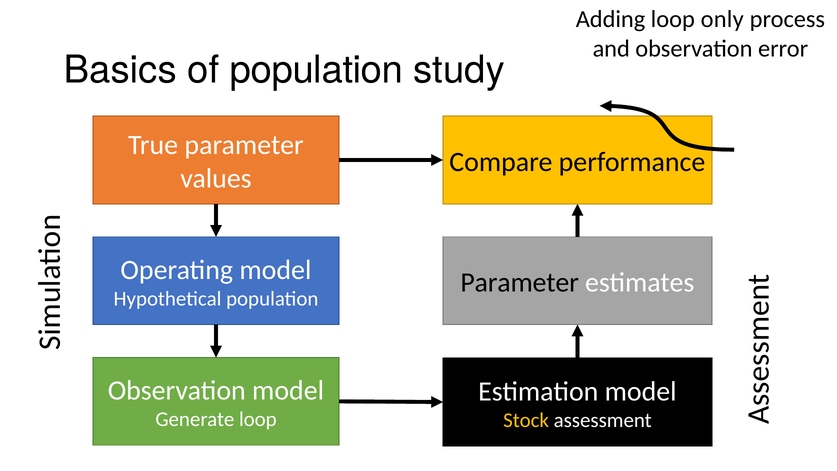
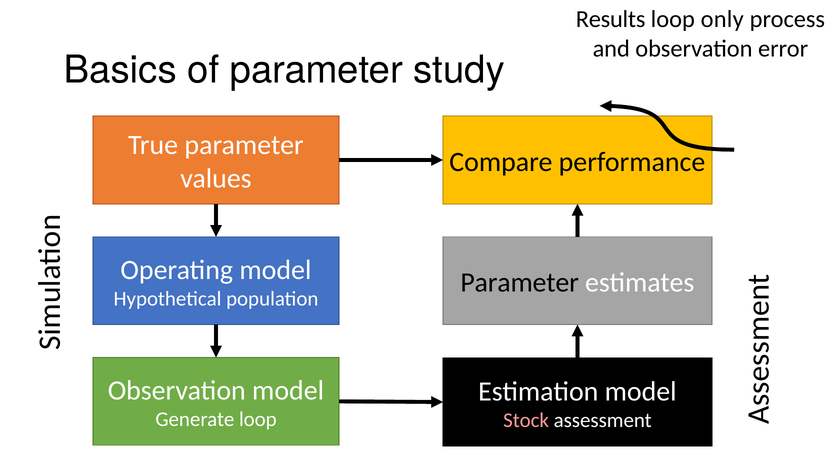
Adding: Adding -> Results (611, 19)
of population: population -> parameter (316, 70)
Stock colour: yellow -> pink (526, 420)
